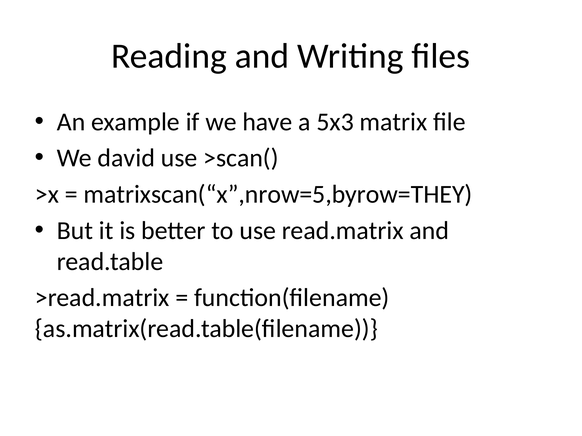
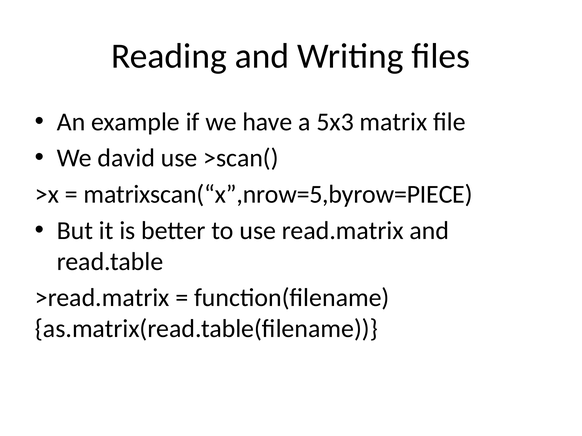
matrixscan(“x”,nrow=5,byrow=THEY: matrixscan(“x”,nrow=5,byrow=THEY -> matrixscan(“x”,nrow=5,byrow=PIECE (278, 195)
